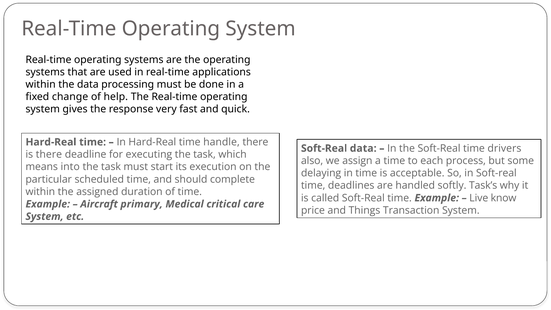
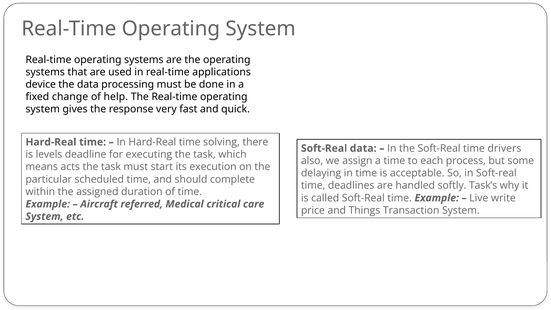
within: within -> device (41, 84)
handle: handle -> solving (221, 142)
is there: there -> levels (49, 154)
into: into -> acts (70, 167)
know: know -> write (503, 198)
primary: primary -> referred (142, 204)
